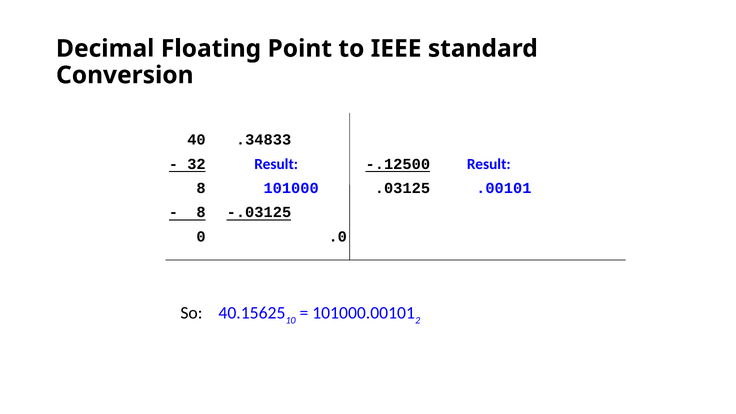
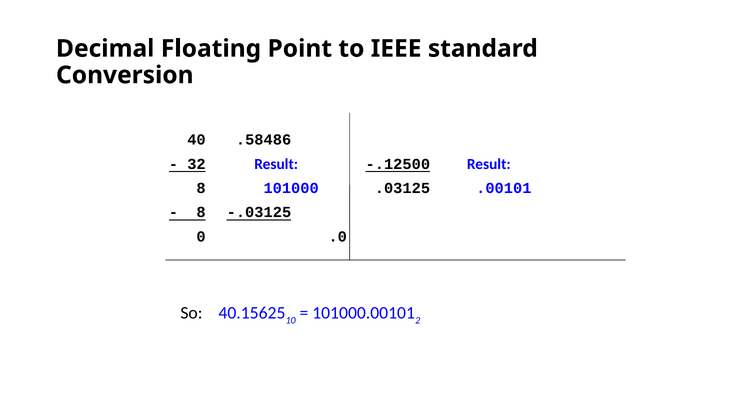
.34833: .34833 -> .58486 (264, 140)
